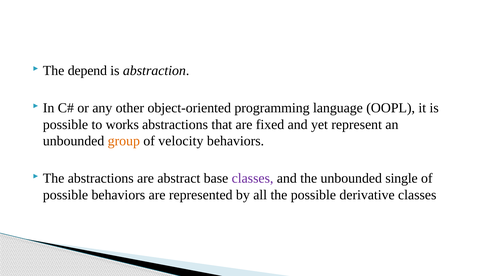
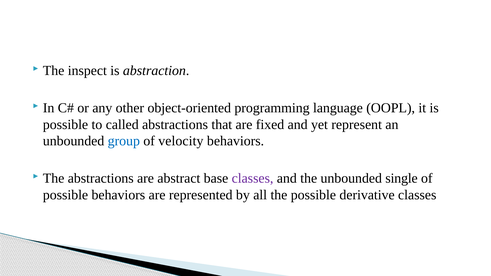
depend: depend -> inspect (87, 71)
works: works -> called (122, 125)
group colour: orange -> blue (124, 141)
